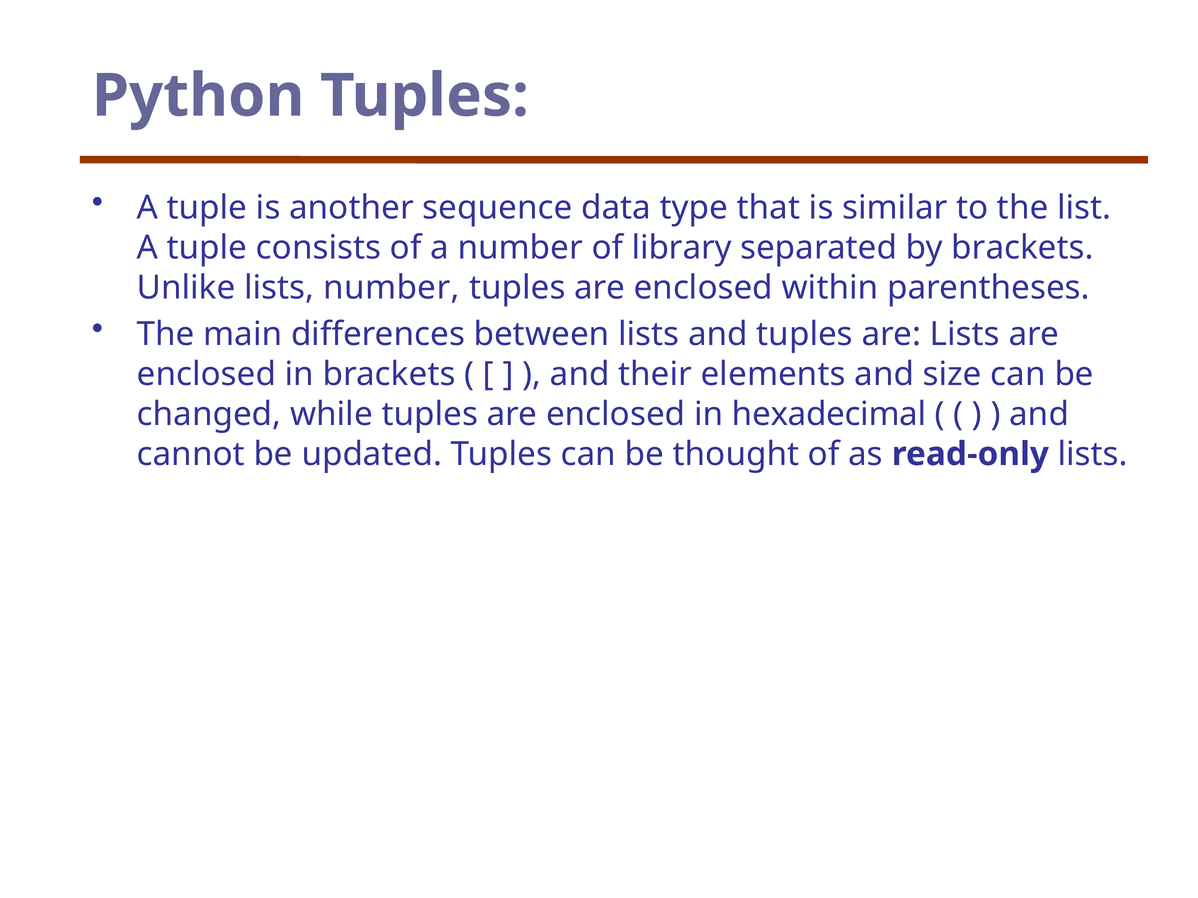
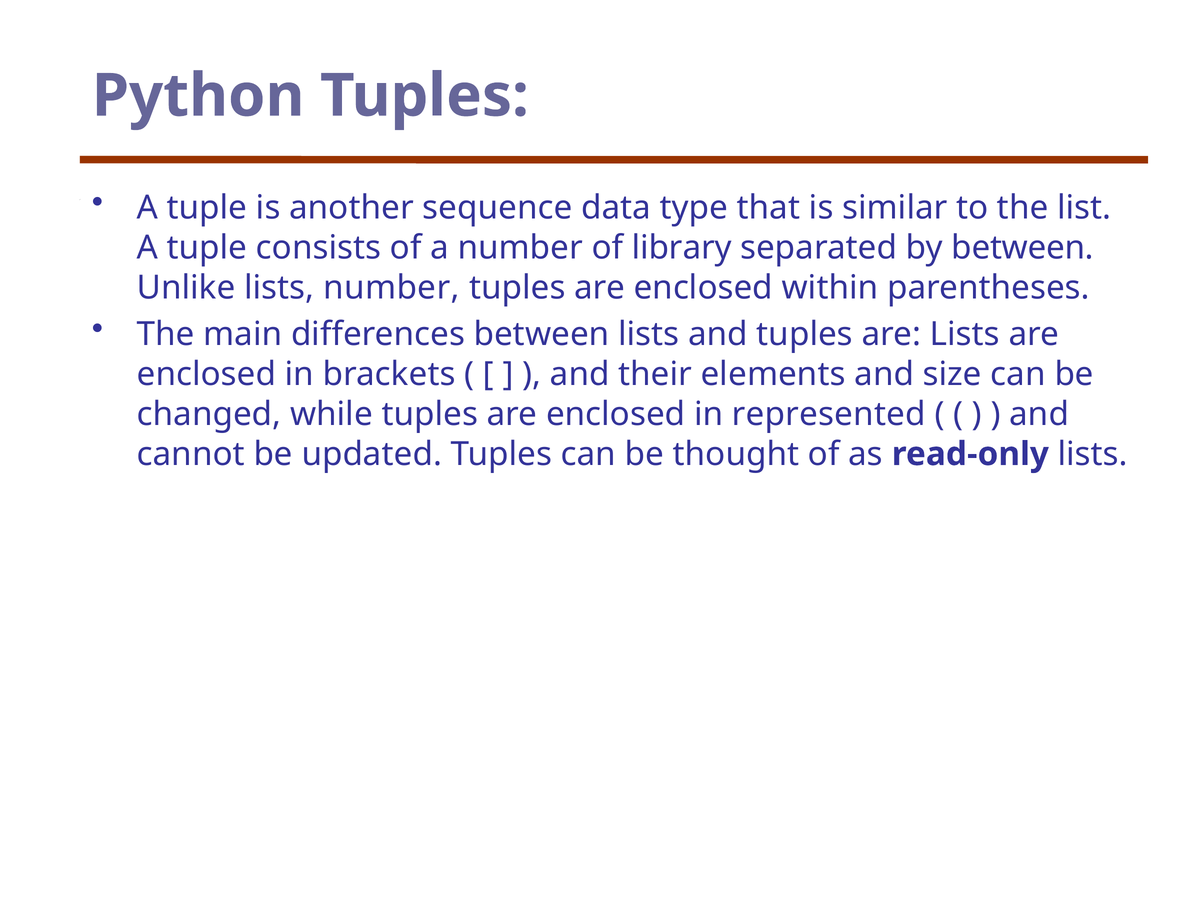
by brackets: brackets -> between (1023, 248)
hexadecimal: hexadecimal -> represented (829, 414)
